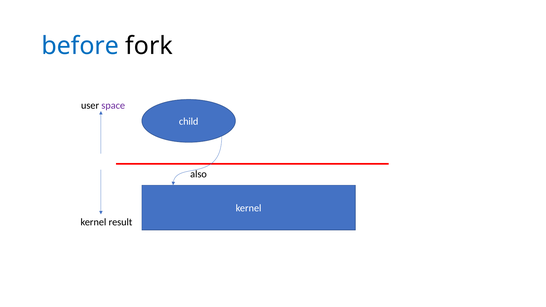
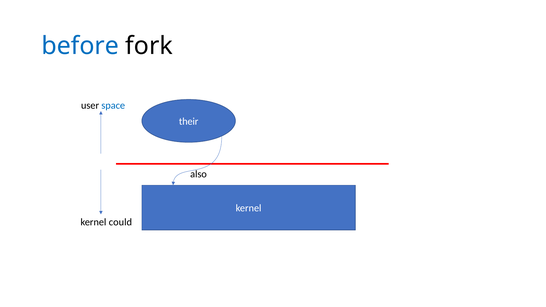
space colour: purple -> blue (113, 105)
child: child -> their (189, 122)
result: result -> could (120, 222)
